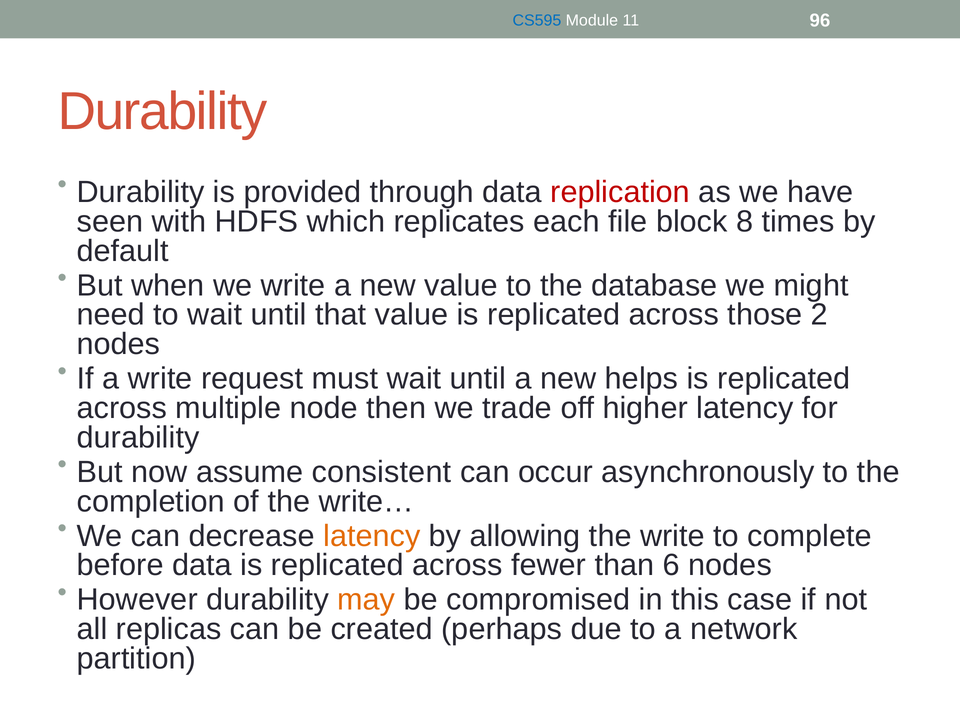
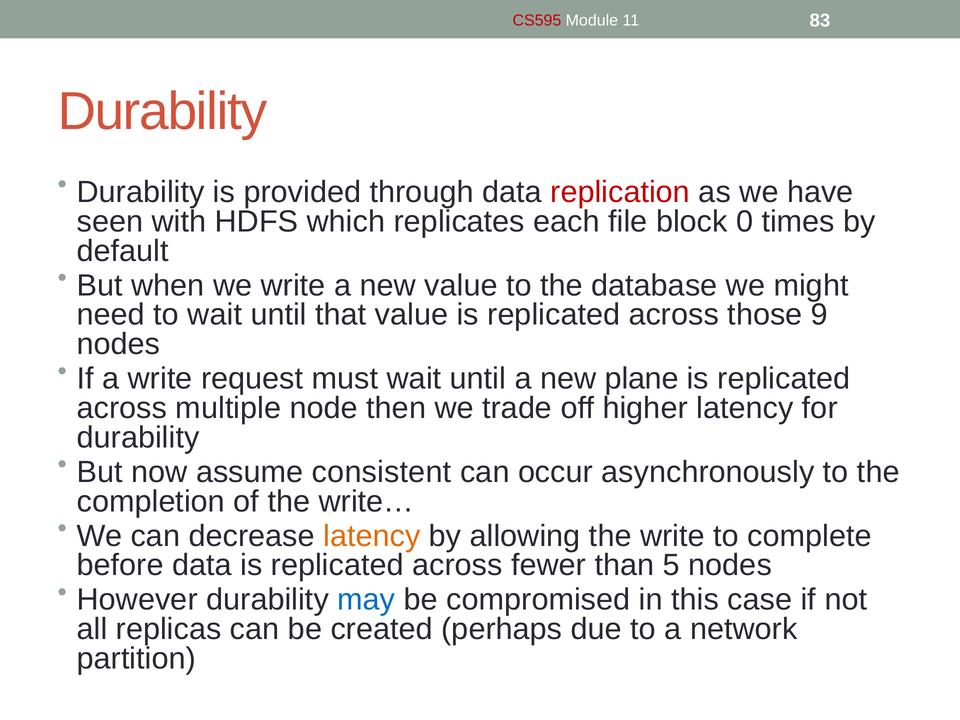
CS595 colour: blue -> red (537, 20)
96: 96 -> 83 (820, 20)
8: 8 -> 0 (745, 221)
2: 2 -> 9 (819, 315)
helps: helps -> plane (642, 379)
6: 6 -> 5 (671, 565)
may colour: orange -> blue (366, 600)
